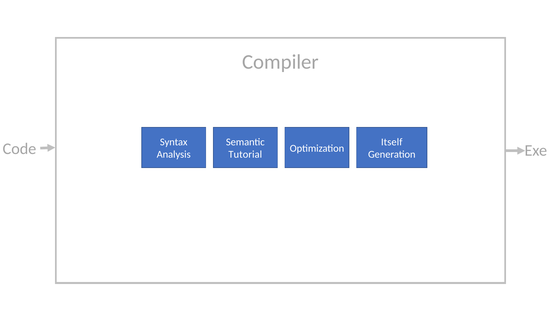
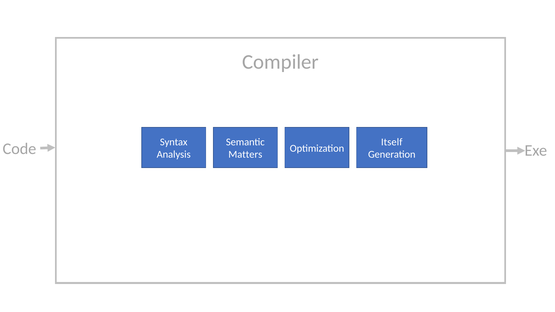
Tutorial: Tutorial -> Matters (245, 155)
